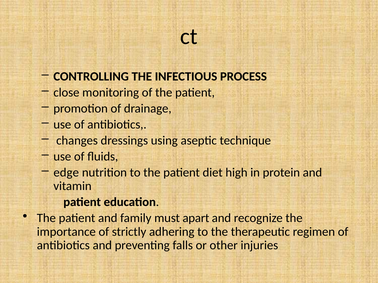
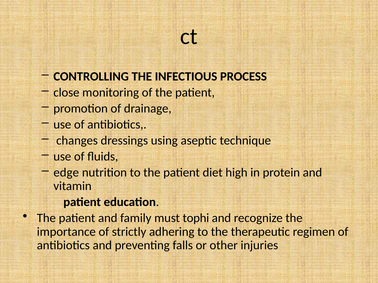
apart: apart -> tophi (196, 218)
